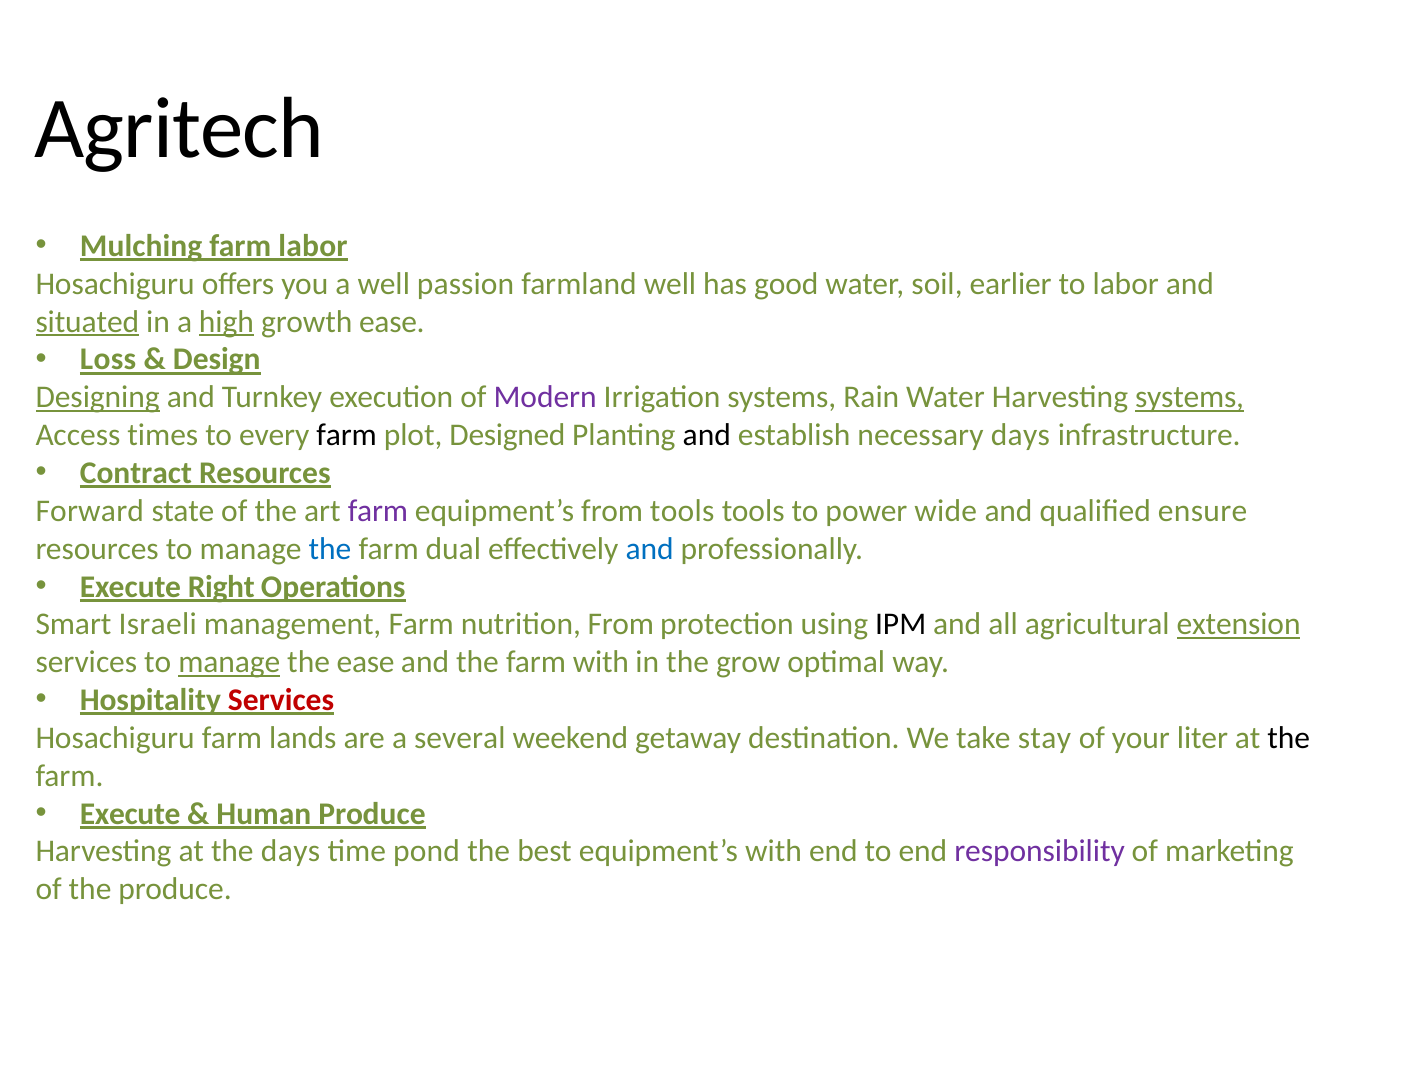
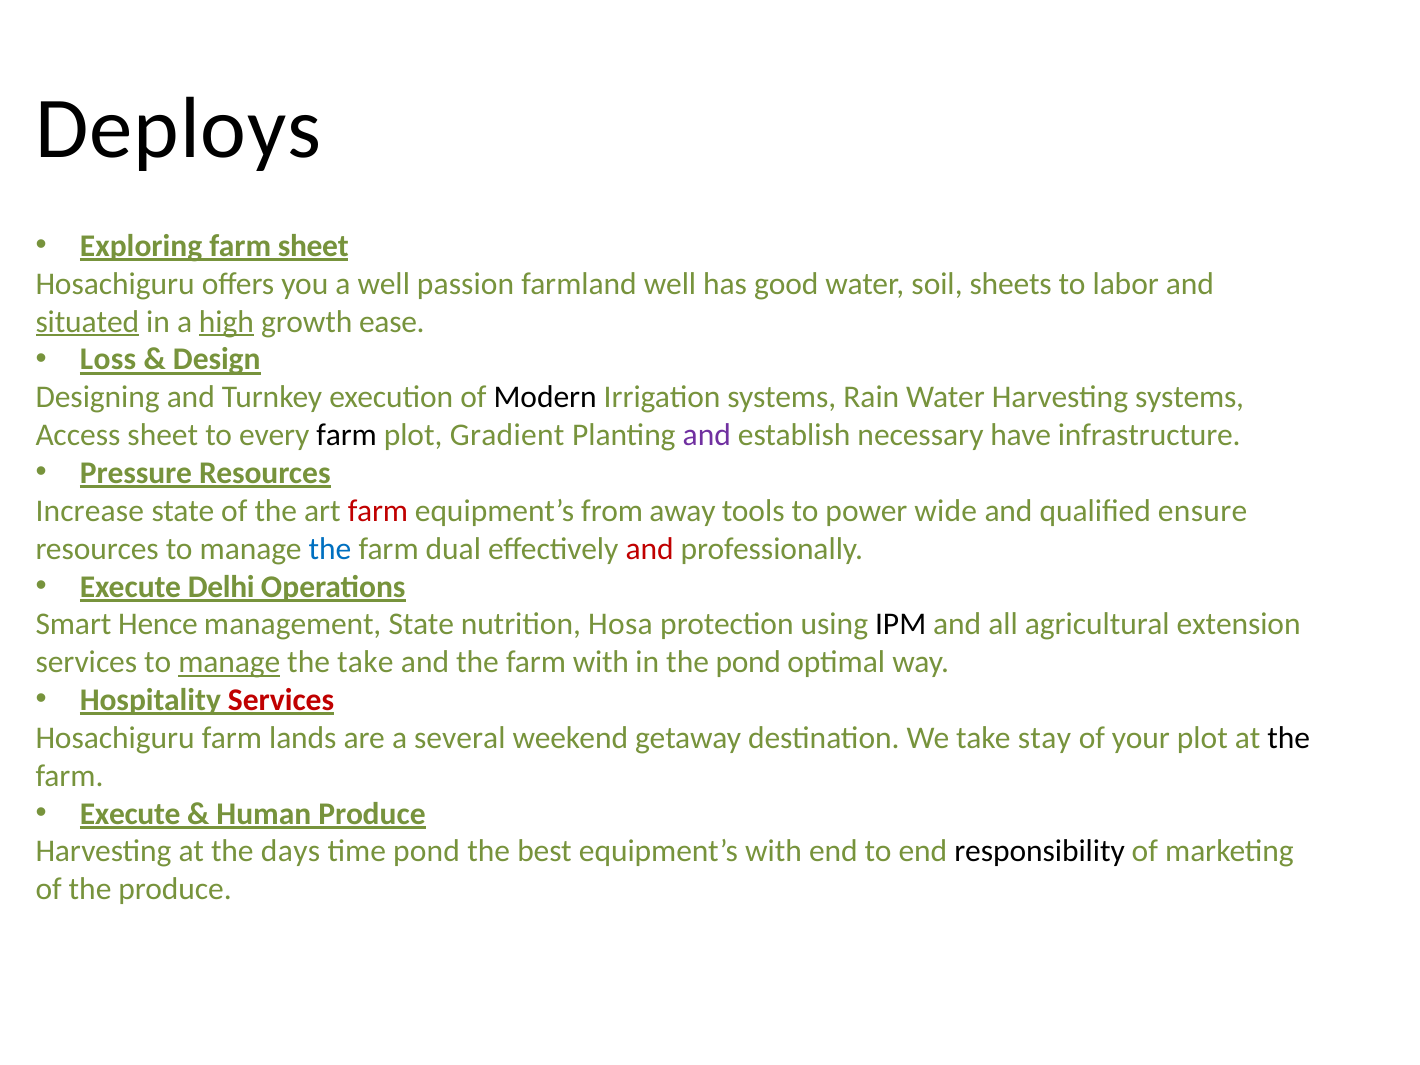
Agritech: Agritech -> Deploys (178, 129)
Mulching: Mulching -> Exploring (141, 246)
farm labor: labor -> sheet (313, 246)
earlier: earlier -> sheets (1011, 284)
Designing underline: present -> none (98, 397)
Modern colour: purple -> black (545, 397)
systems underline: present -> none (1190, 397)
Access times: times -> sheet (163, 435)
Designed: Designed -> Gradient (507, 435)
and colour: black -> purple (707, 435)
necessary days: days -> have (1021, 435)
Contract: Contract -> Pressure (136, 473)
Forward: Forward -> Increase (90, 511)
farm colour: purple -> red (378, 511)
from tools: tools -> away (683, 511)
and colour: blue -> red (650, 549)
Right: Right -> Delhi (221, 587)
Israeli: Israeli -> Hence (158, 624)
management Farm: Farm -> State (421, 624)
nutrition From: From -> Hosa (620, 624)
extension underline: present -> none (1239, 624)
the ease: ease -> take (365, 662)
the grow: grow -> pond (748, 662)
your liter: liter -> plot (1202, 738)
responsibility colour: purple -> black (1040, 852)
